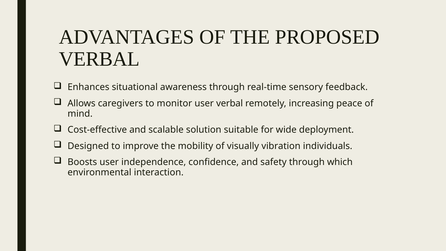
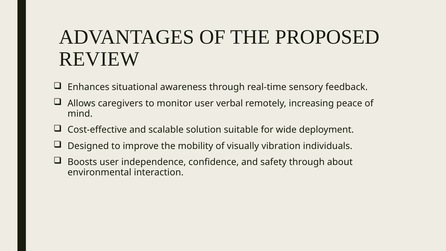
VERBAL: VERBAL -> REVIEW (99, 59)
which: which -> about (340, 162)
